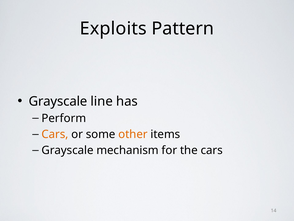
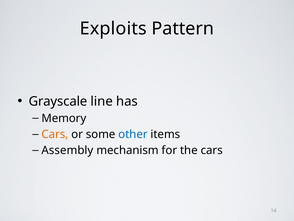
Perform: Perform -> Memory (64, 118)
other colour: orange -> blue (133, 134)
Grayscale: Grayscale -> Assembly (67, 150)
